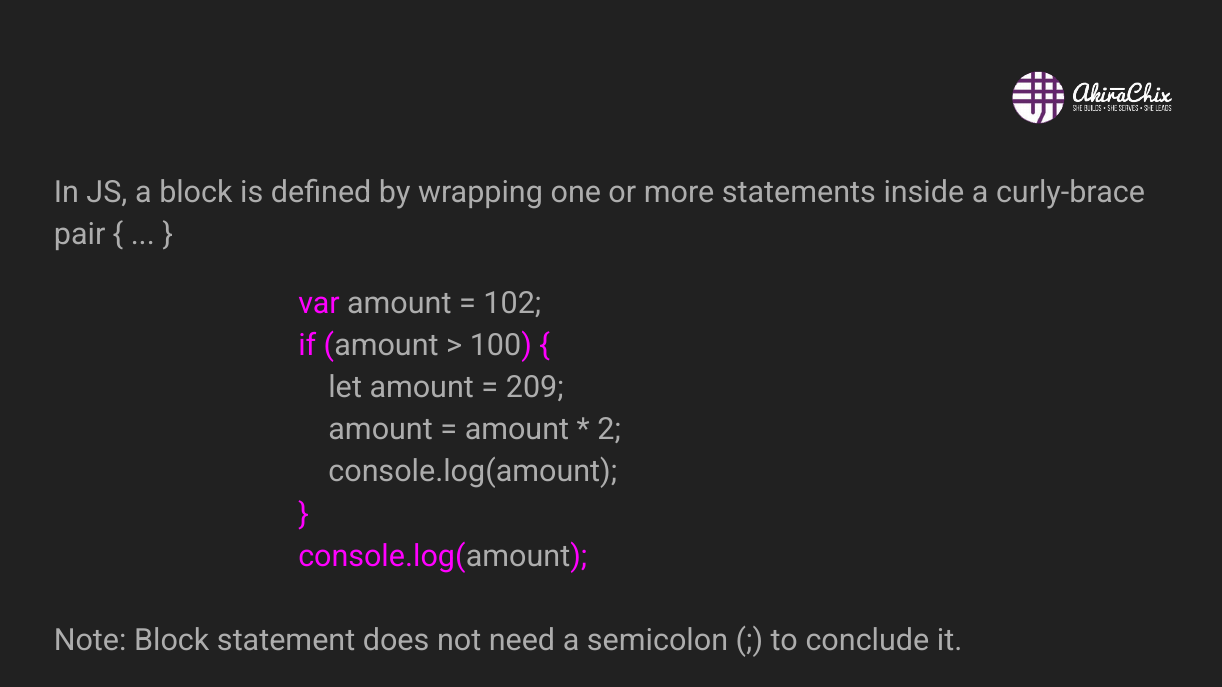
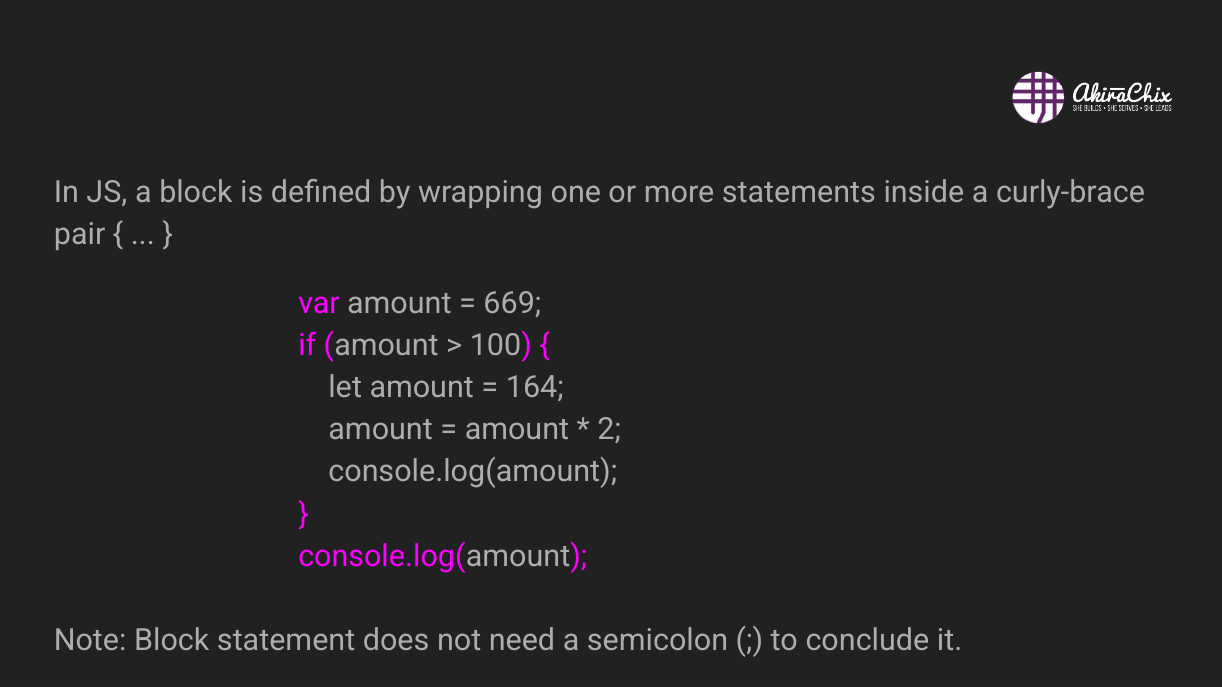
102: 102 -> 669 (512, 304)
209: 209 -> 164 (535, 388)
